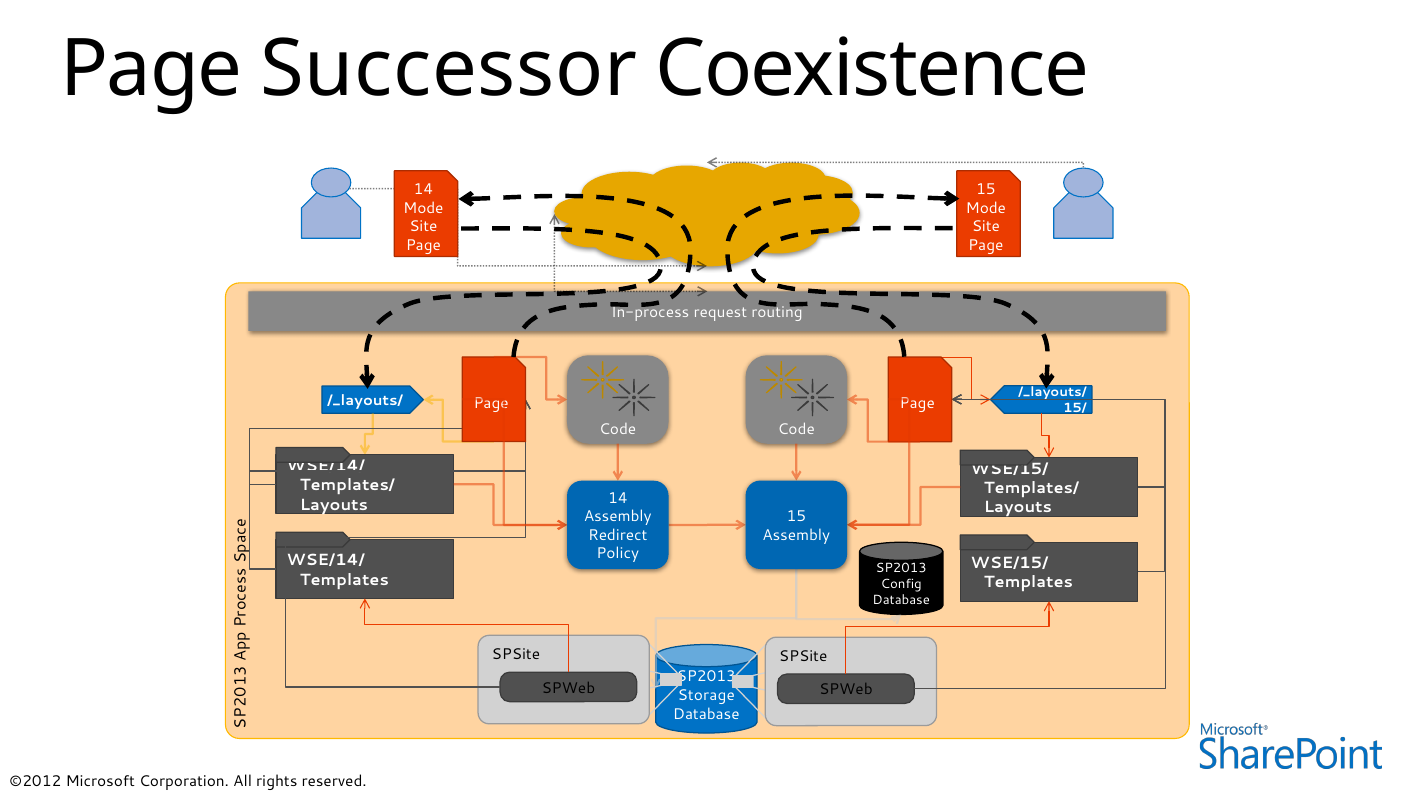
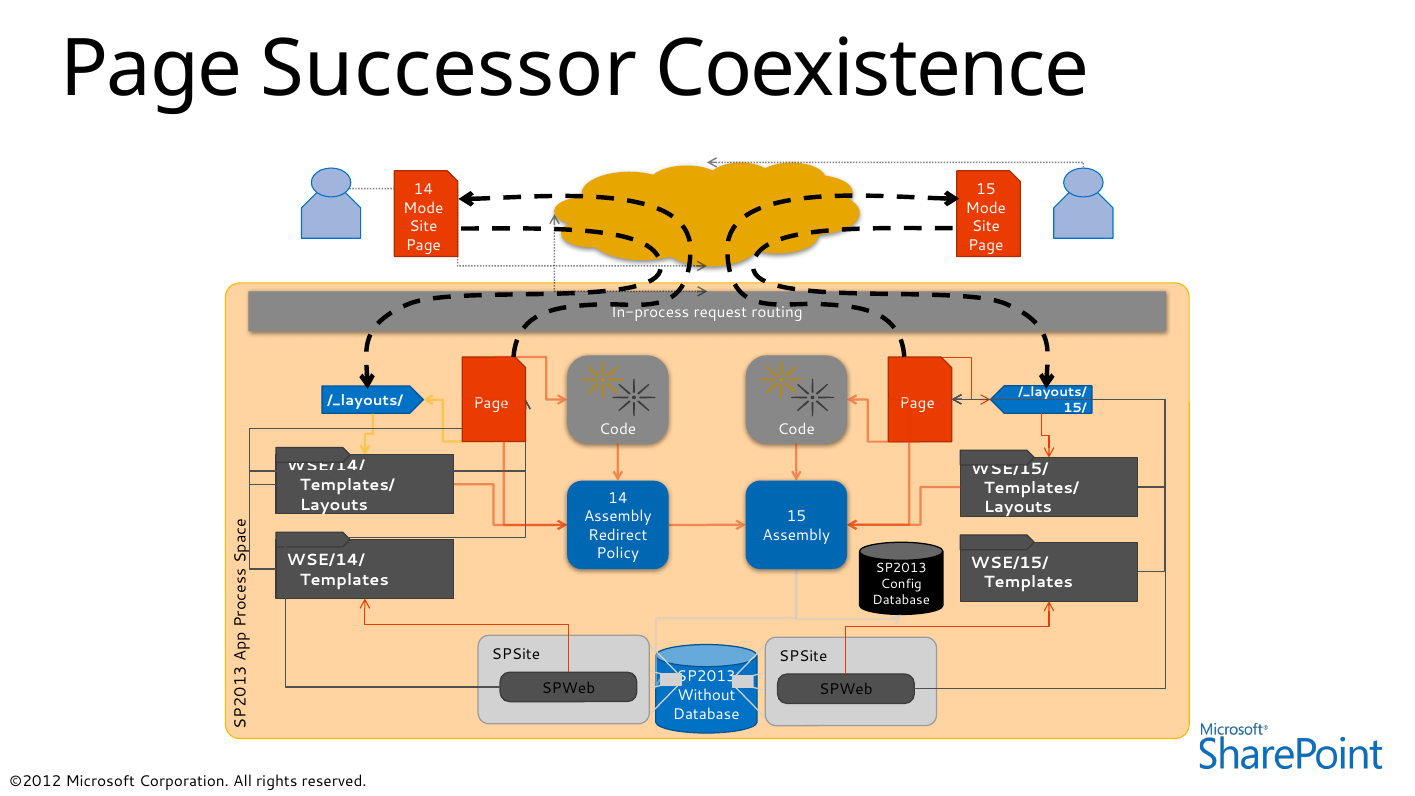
Storage: Storage -> Without (706, 696)
